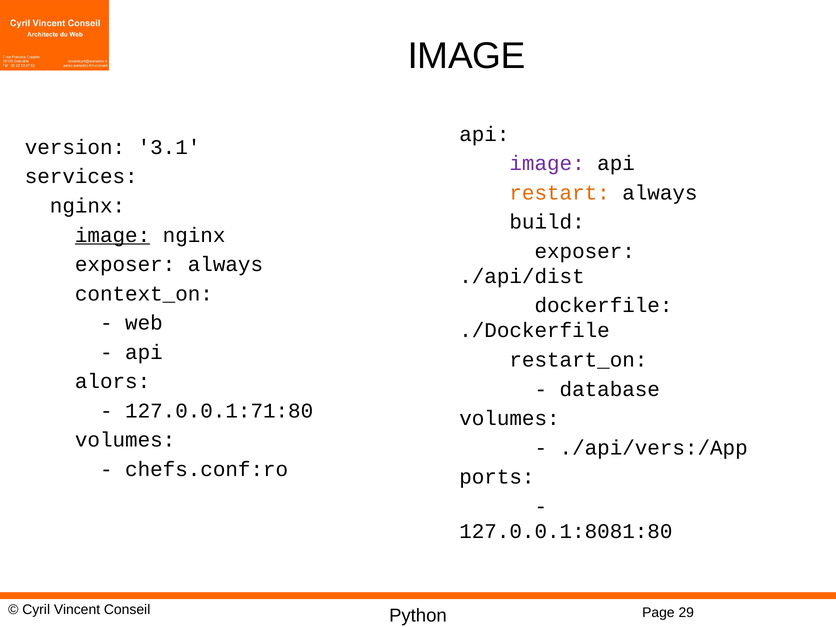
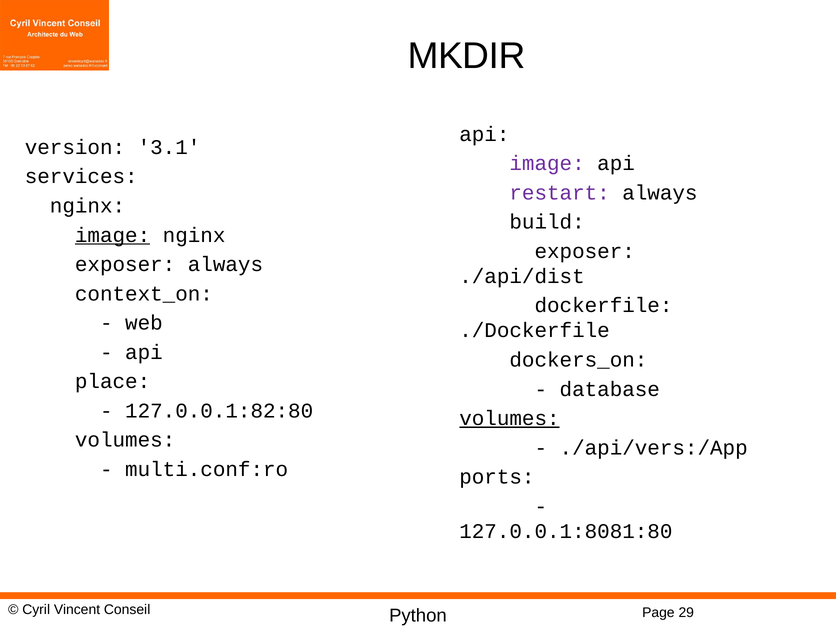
IMAGE: IMAGE -> MKDIR (467, 56)
restart colour: orange -> purple (560, 193)
restart_on: restart_on -> dockers_on (578, 360)
alors: alors -> place (113, 381)
127.0.0.1:71:80: 127.0.0.1:71:80 -> 127.0.0.1:82:80 (219, 411)
volumes underline: none -> present (509, 418)
chefs.conf:ro: chefs.conf:ro -> multi.conf:ro (207, 469)
